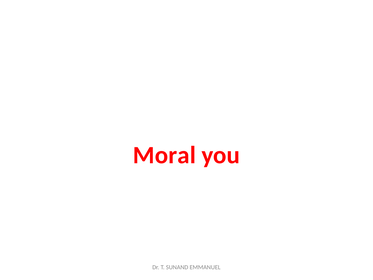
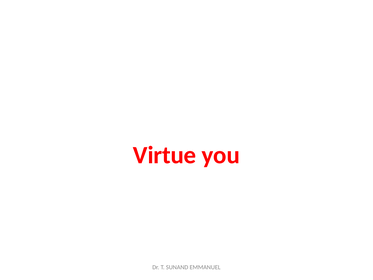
Moral: Moral -> Virtue (165, 155)
